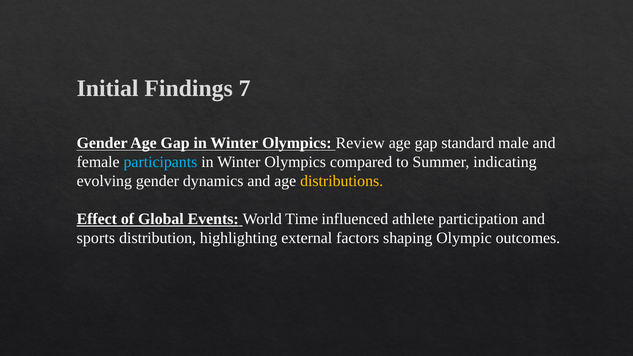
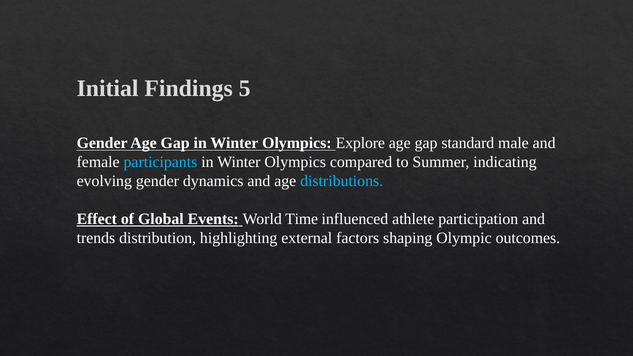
7: 7 -> 5 (245, 88)
Review: Review -> Explore (360, 143)
distributions colour: yellow -> light blue (342, 181)
sports: sports -> trends (96, 238)
